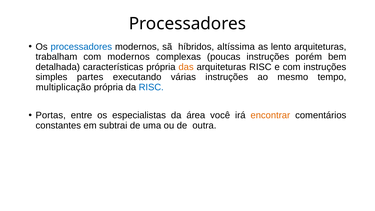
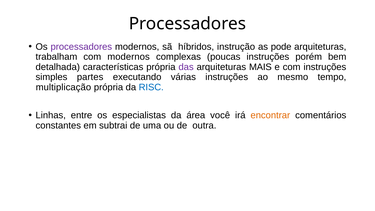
processadores colour: blue -> purple (81, 47)
altíssima: altíssima -> instrução (236, 47)
lento: lento -> pode (281, 47)
das colour: orange -> purple (186, 67)
arquiteturas RISC: RISC -> MAIS (260, 67)
Portas: Portas -> Linhas (51, 115)
